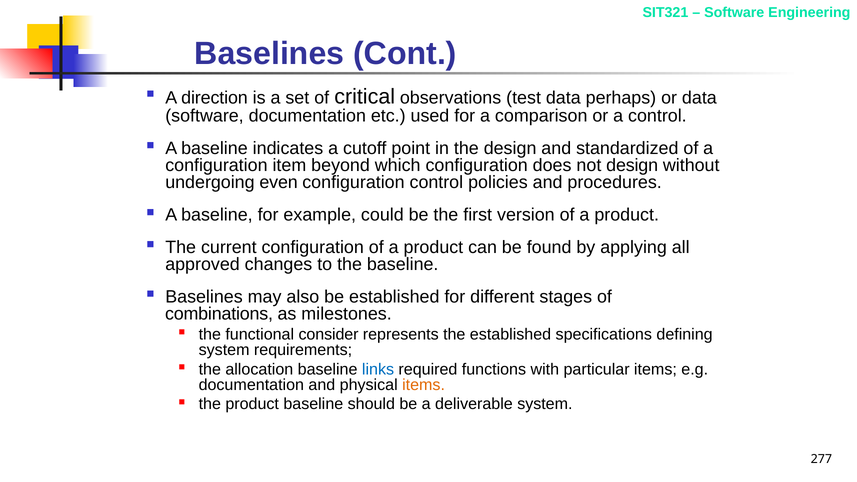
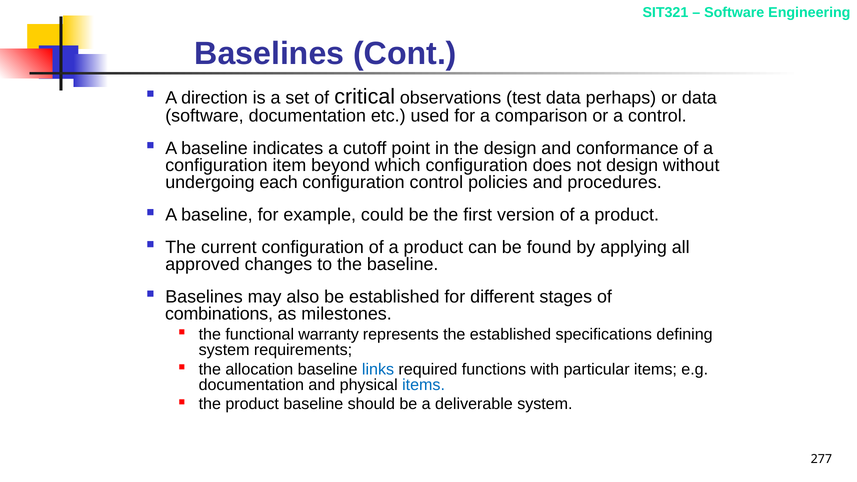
standardized: standardized -> conformance (627, 148)
even: even -> each (279, 182)
consider: consider -> warranty (329, 334)
items colour: orange -> blue (424, 385)
